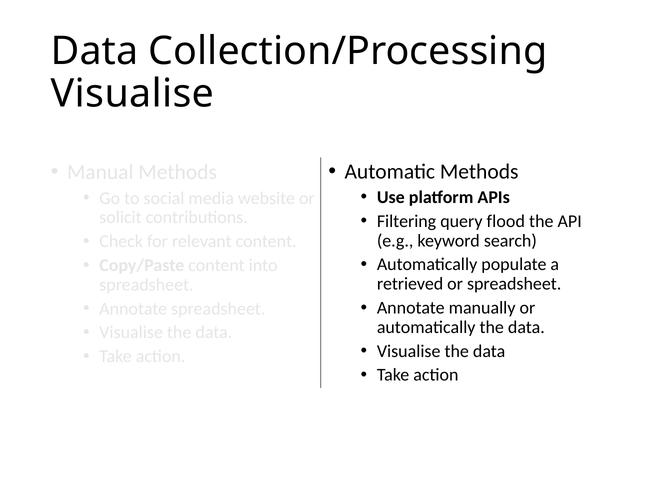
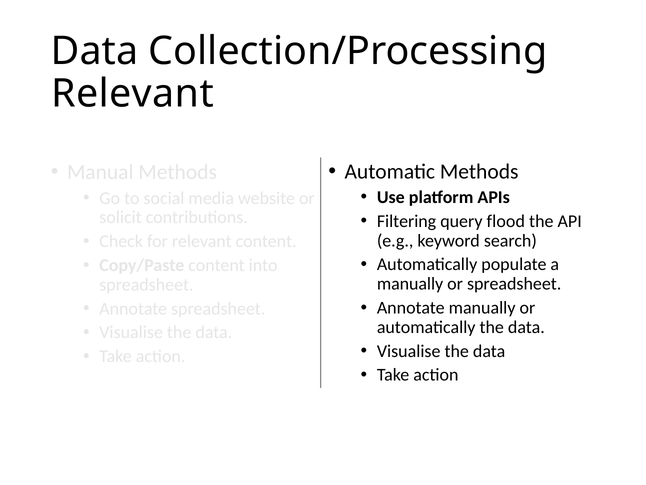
Visualise: Visualise -> Relevant (132, 94)
retrieved: retrieved -> manually (410, 284)
